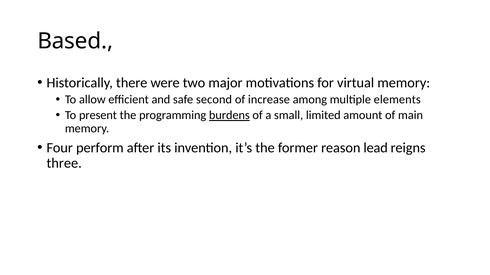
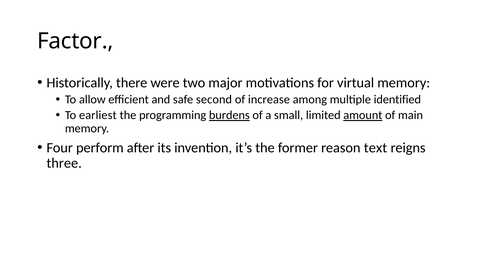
Based: Based -> Factor (75, 41)
elements: elements -> identified (397, 100)
present: present -> earliest (98, 116)
amount underline: none -> present (363, 116)
lead: lead -> text (375, 148)
